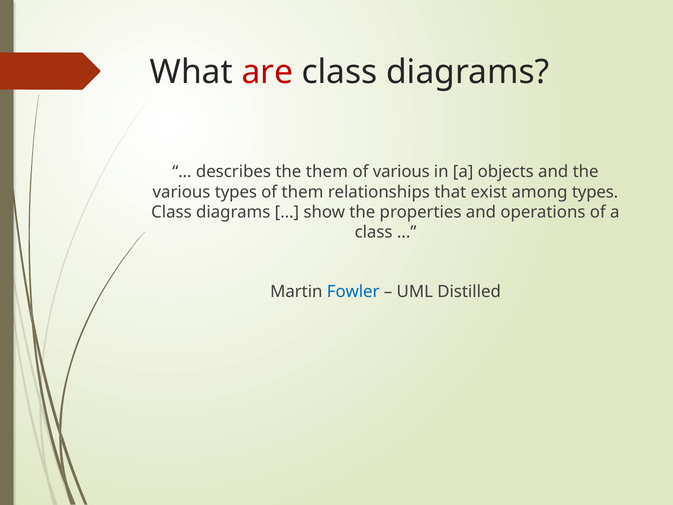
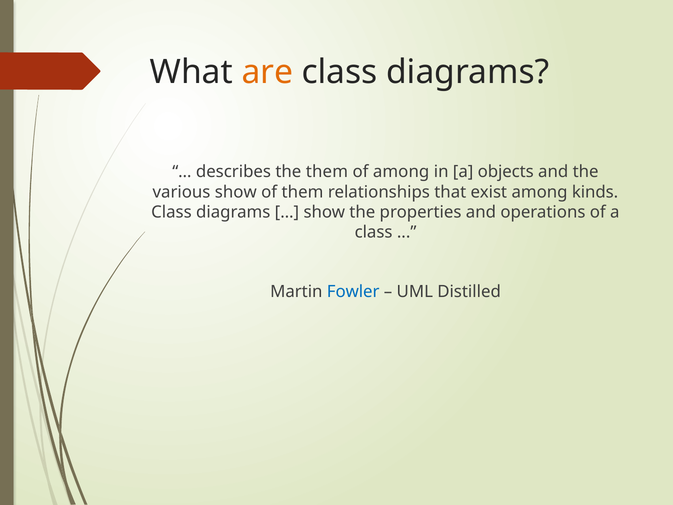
are colour: red -> orange (267, 72)
of various: various -> among (401, 172)
various types: types -> show (236, 192)
among types: types -> kinds (595, 192)
